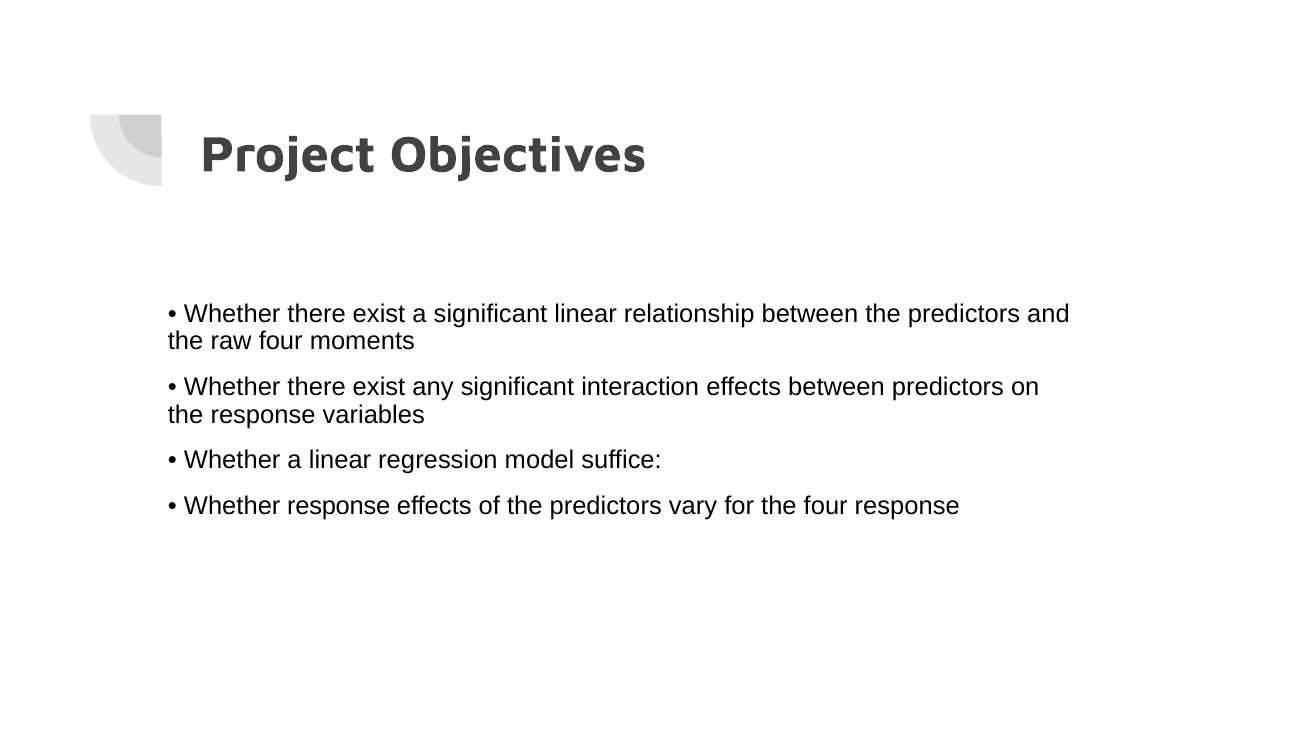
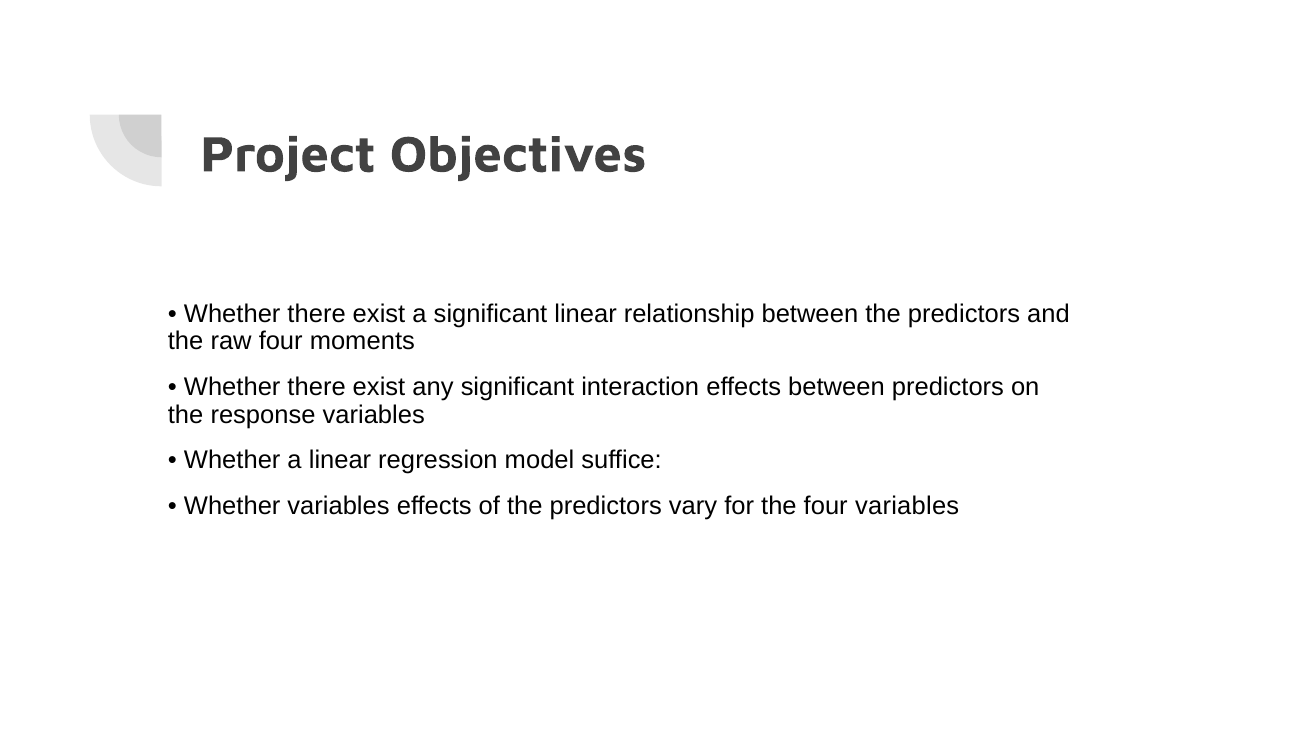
Whether response: response -> variables (339, 506)
four response: response -> variables (907, 506)
